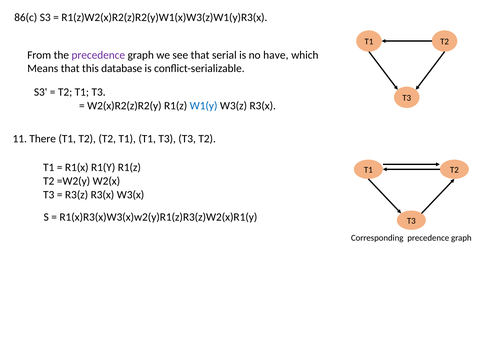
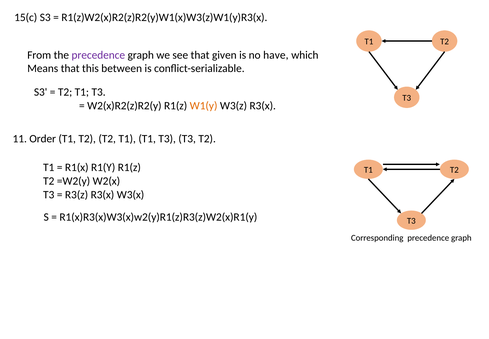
86(c: 86(c -> 15(c (26, 18)
serial: serial -> given (224, 55)
database: database -> between (122, 68)
W1(y colour: blue -> orange (204, 106)
There: There -> Order (43, 139)
